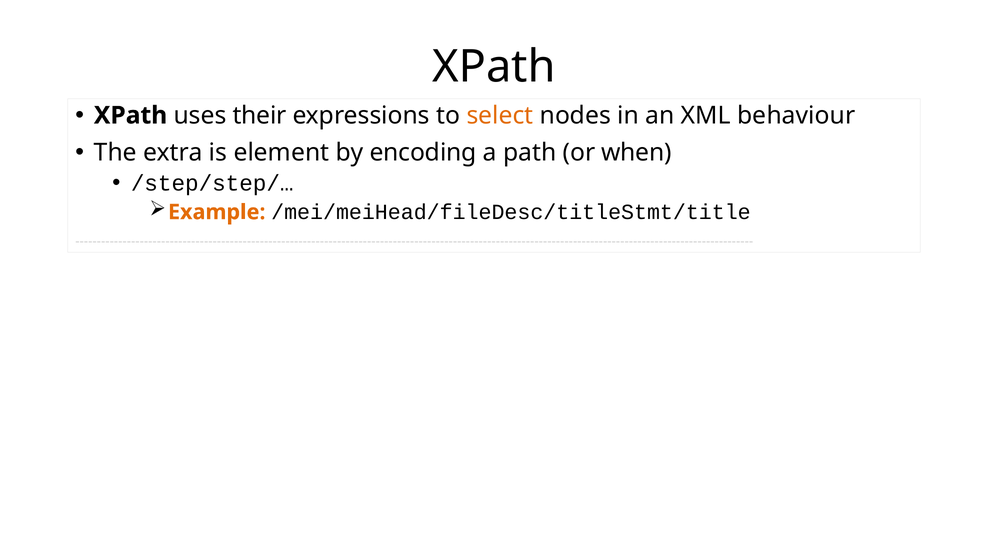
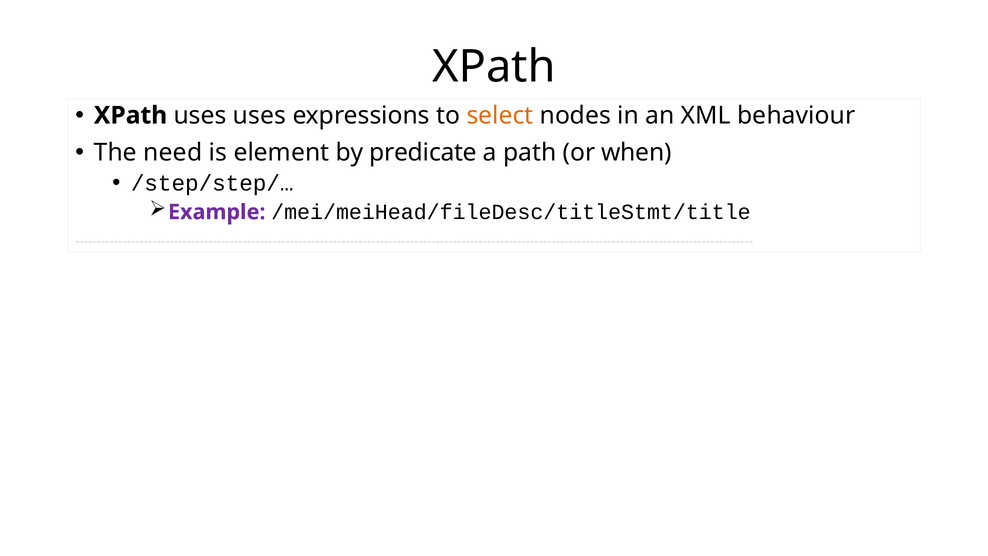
uses their: their -> uses (259, 115)
extra: extra -> need (173, 152)
encoding: encoding -> predicate (423, 152)
Example colour: orange -> purple (217, 212)
